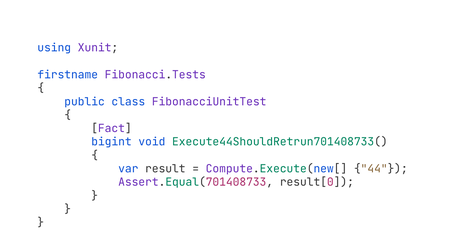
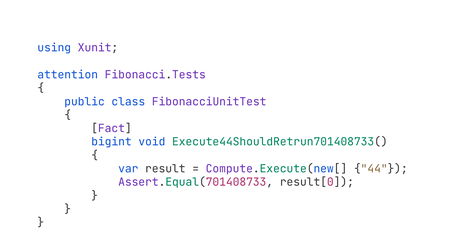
firstname: firstname -> attention (68, 75)
